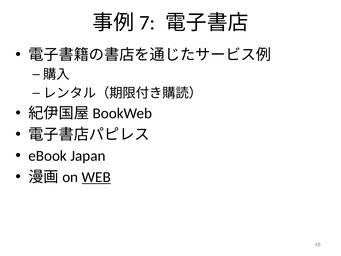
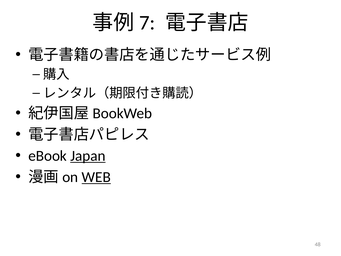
Japan underline: none -> present (88, 156)
